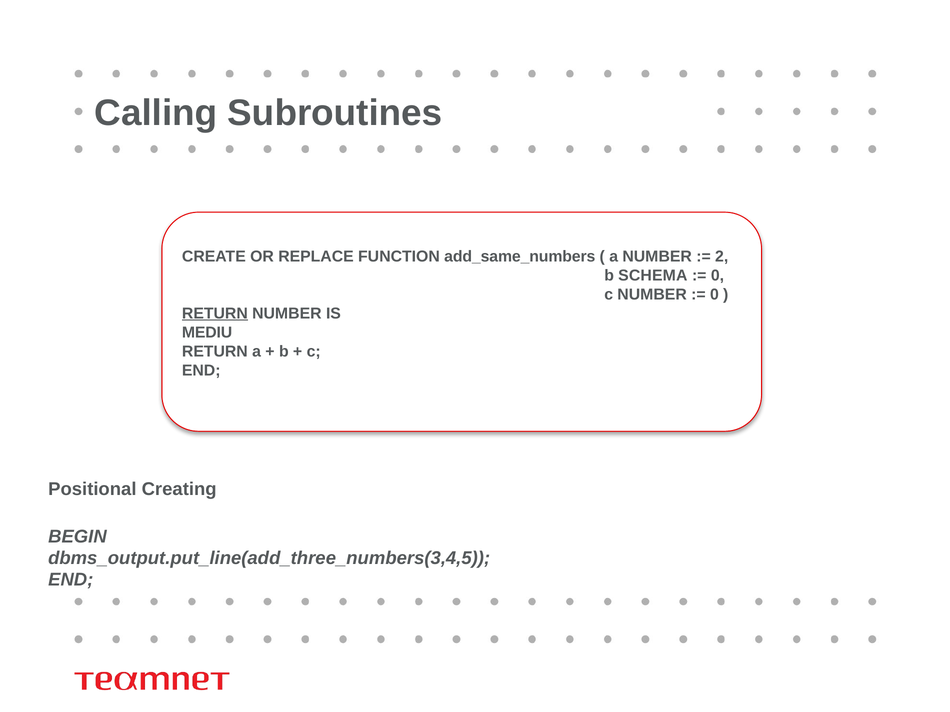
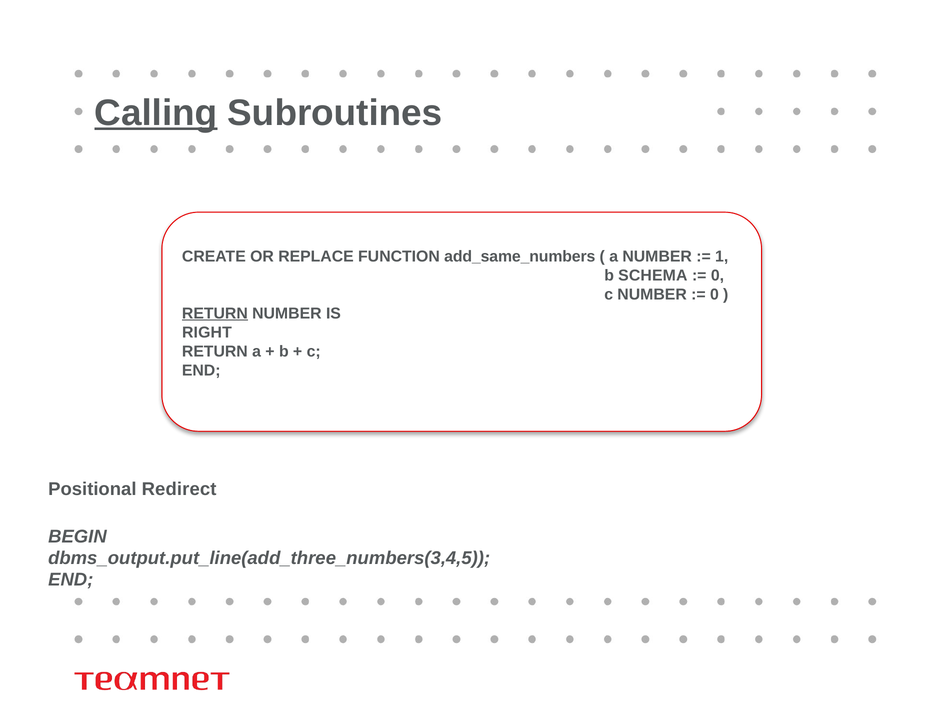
Calling underline: none -> present (156, 113)
2: 2 -> 1 (722, 257)
MEDIU: MEDIU -> RIGHT (207, 333)
Creating: Creating -> Redirect (179, 490)
